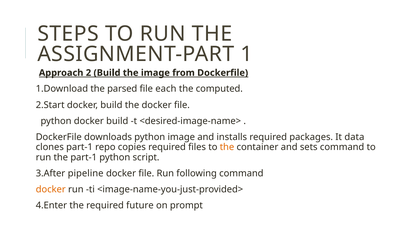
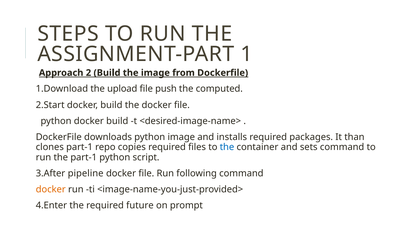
parsed: parsed -> upload (122, 89)
each: each -> push (166, 89)
data: data -> than (354, 137)
the colour: orange -> blue (227, 147)
